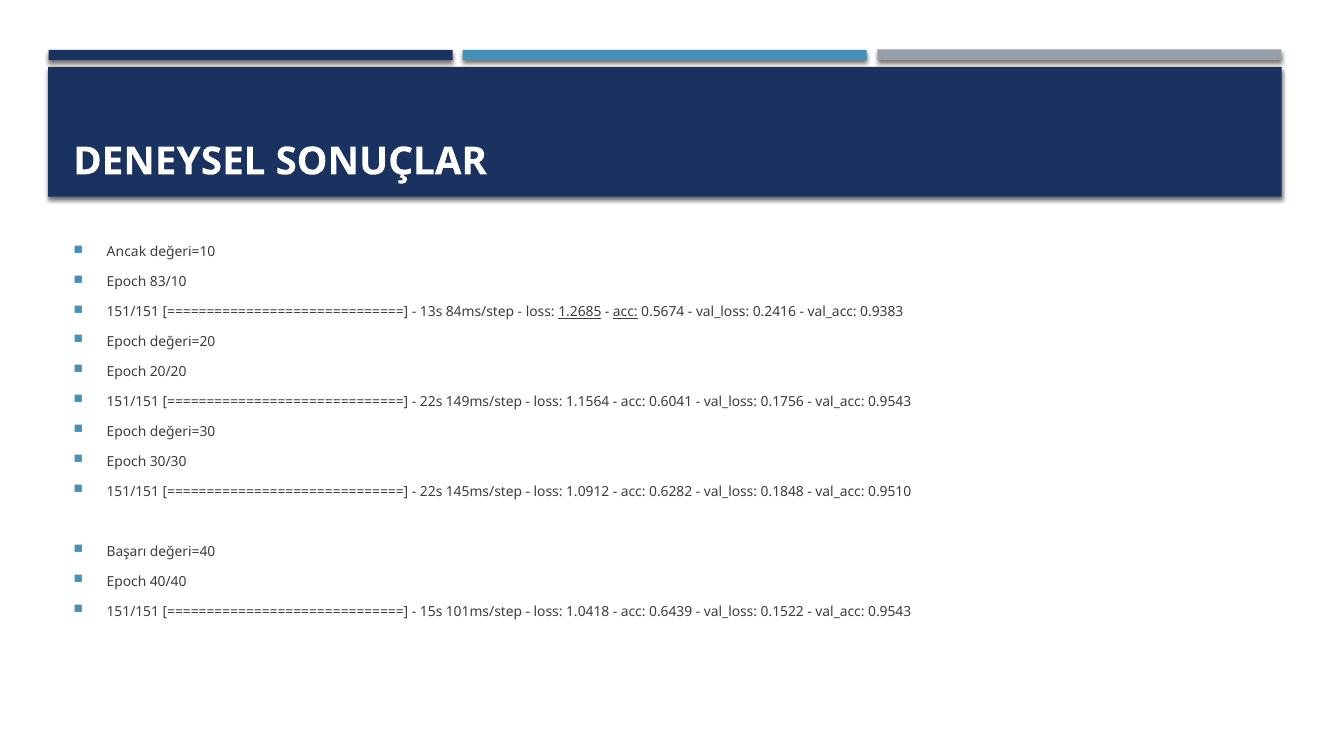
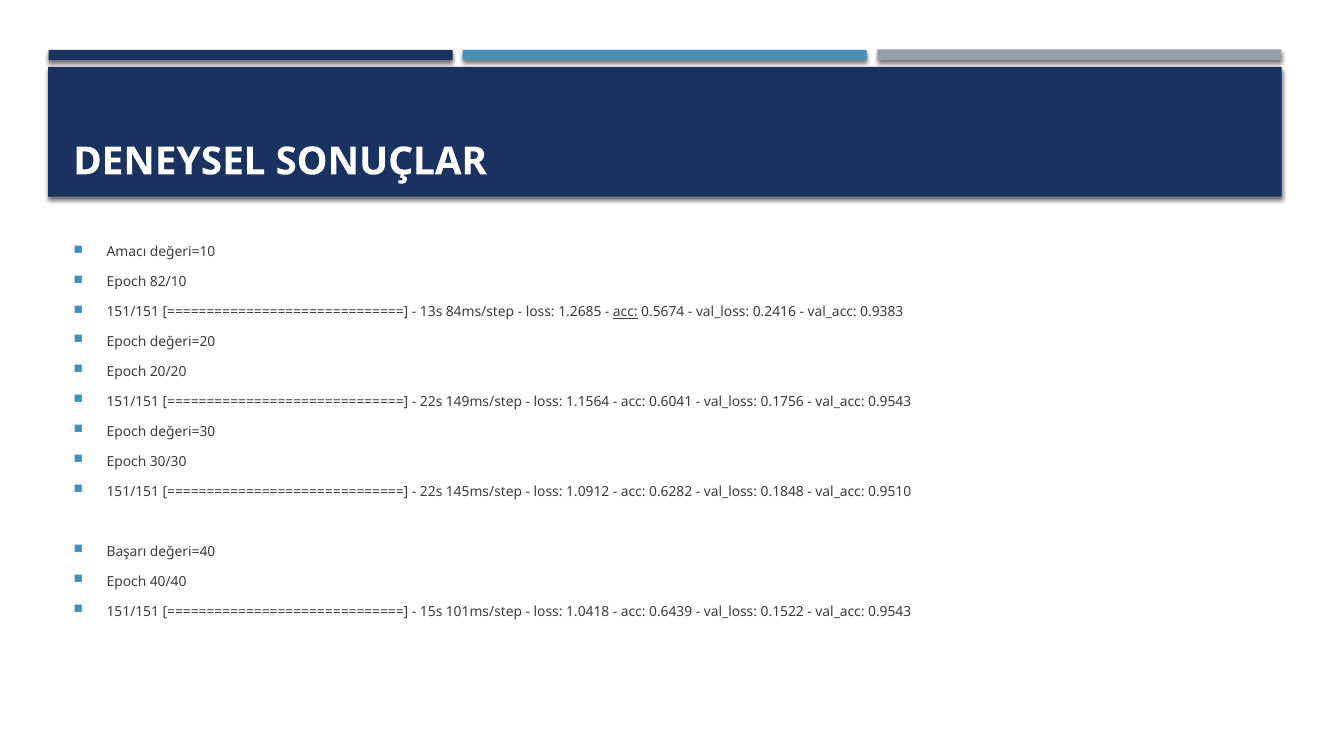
Ancak: Ancak -> Amacı (127, 252)
83/10: 83/10 -> 82/10 (168, 282)
1.2685 underline: present -> none (580, 312)
